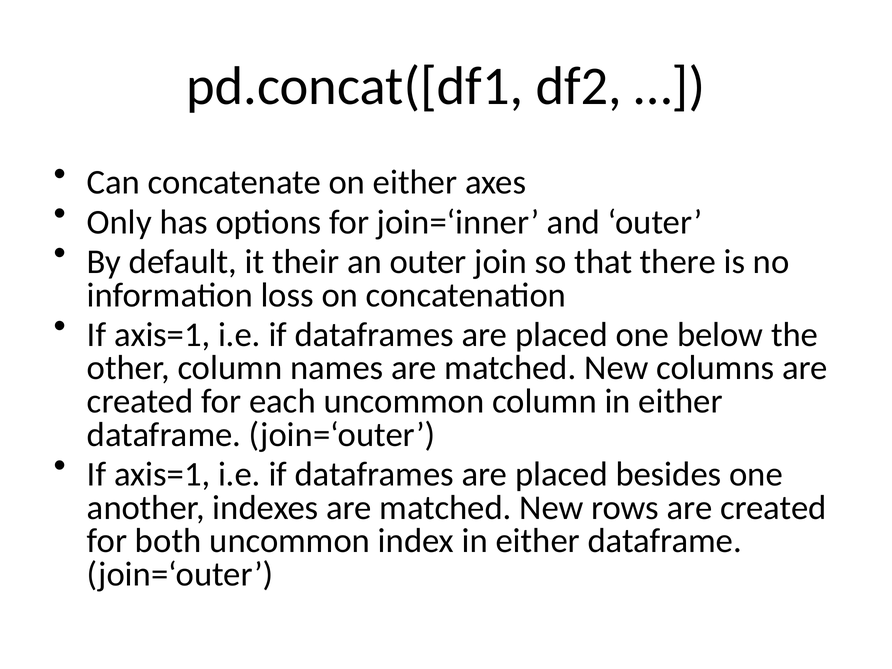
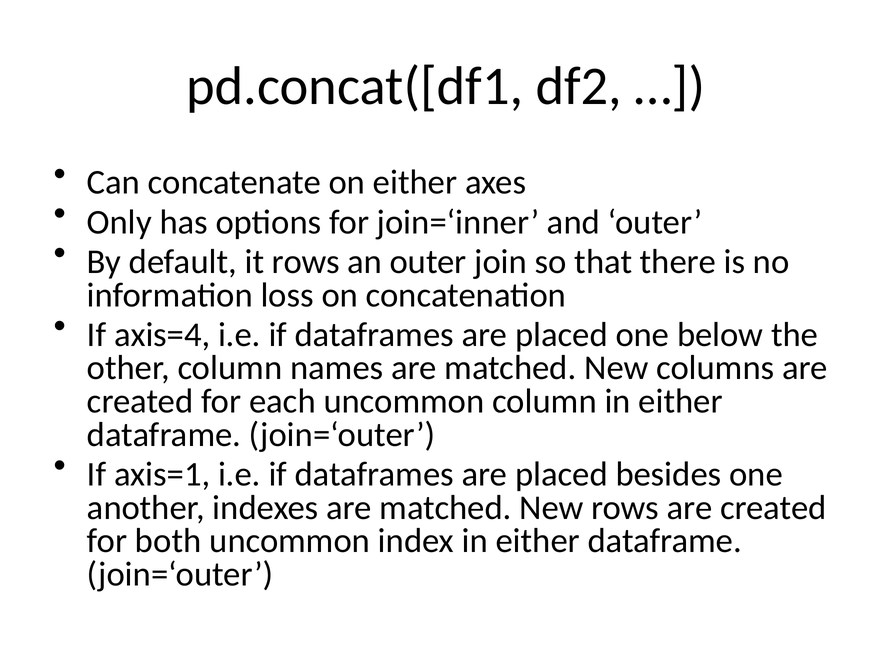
it their: their -> rows (306, 262)
axis=1: axis=1 -> axis=4 (162, 335)
